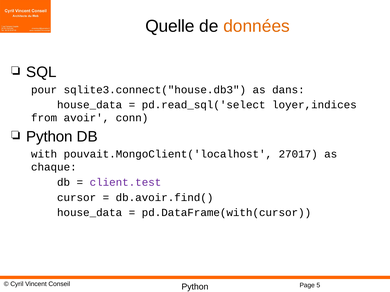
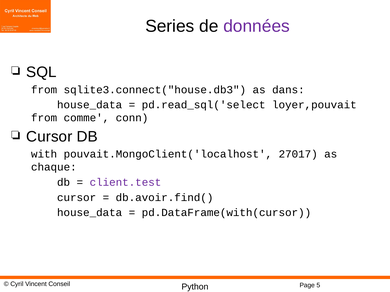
Quelle: Quelle -> Series (170, 26)
données colour: orange -> purple (257, 26)
pour: pour -> from (44, 90)
loyer,indices: loyer,indices -> loyer,pouvait (314, 105)
avoir: avoir -> comme (86, 118)
Python: Python -> Cursor (49, 137)
